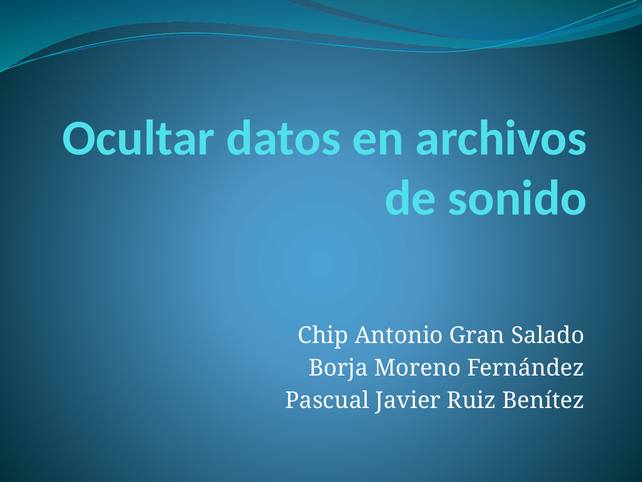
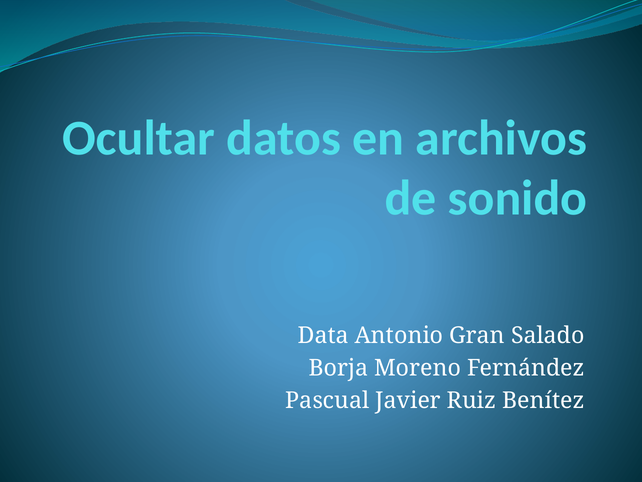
Chip: Chip -> Data (323, 335)
